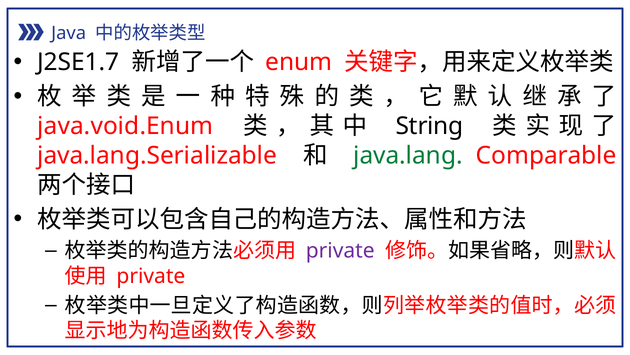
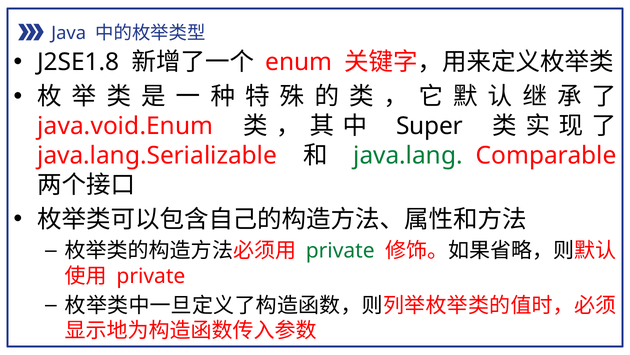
J2SE1.7: J2SE1.7 -> J2SE1.8 (78, 62)
String: String -> Super (430, 126)
private colour: purple -> green (340, 250)
